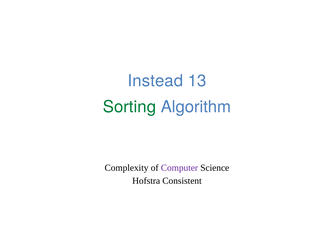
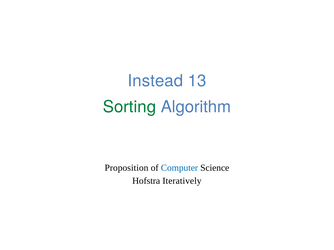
Complexity: Complexity -> Proposition (127, 168)
Computer colour: purple -> blue (179, 168)
Consistent: Consistent -> Iteratively (182, 181)
